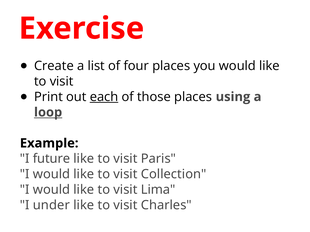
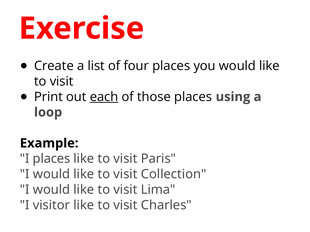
loop underline: present -> none (48, 113)
I future: future -> places (52, 159)
under: under -> visitor (51, 206)
